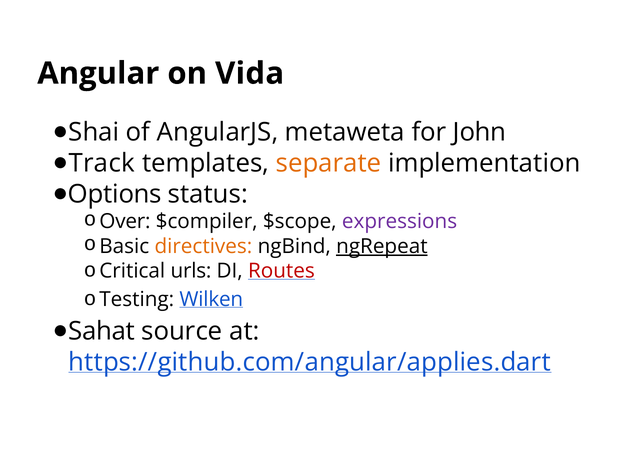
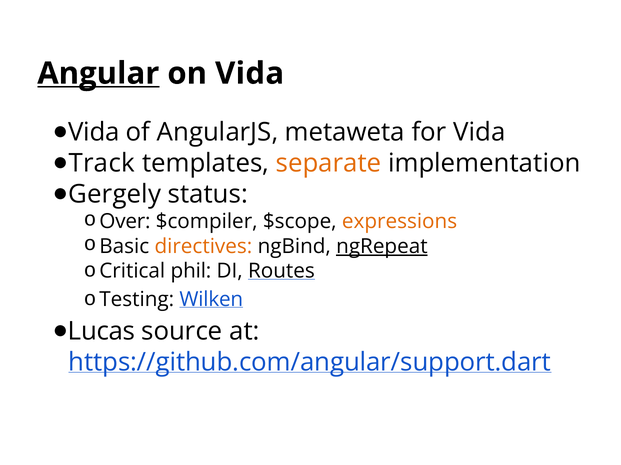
Angular underline: none -> present (98, 74)
Shai: Shai -> Vida (94, 132)
for John: John -> Vida (479, 132)
Options: Options -> Gergely (115, 194)
expressions colour: purple -> orange (400, 222)
urls: urls -> phil (191, 272)
Routes colour: red -> black (281, 272)
Sahat: Sahat -> Lucas (102, 332)
https://github.com/angular/applies.dart: https://github.com/angular/applies.dart -> https://github.com/angular/support.dart (310, 363)
